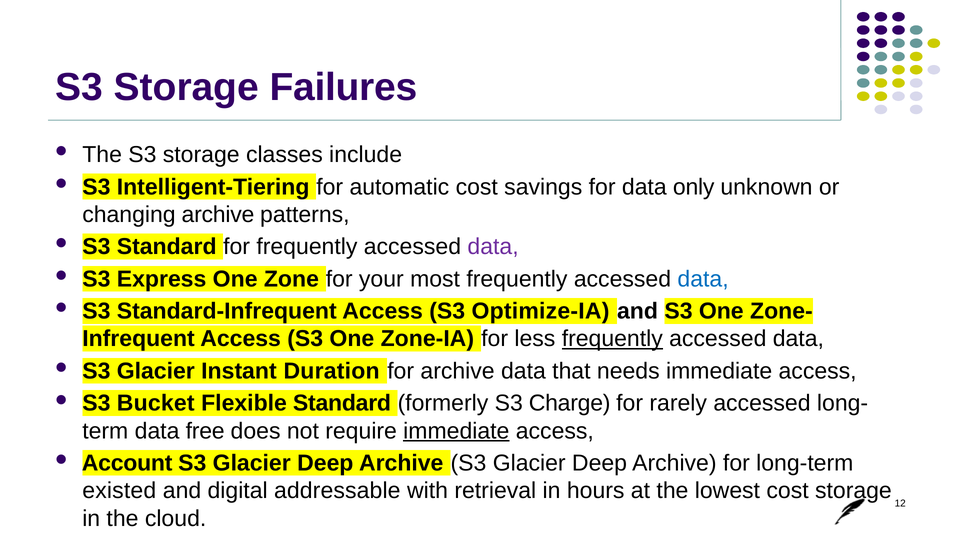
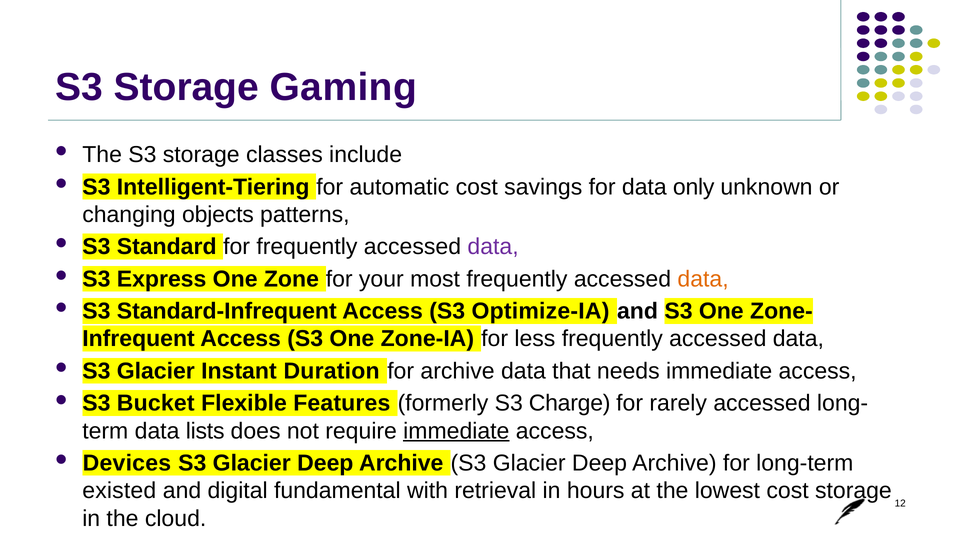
Failures: Failures -> Gaming (343, 87)
changing archive: archive -> objects (218, 214)
data colour: blue -> orange (703, 279)
frequently underline: present -> none (612, 339)
Flexible Standard: Standard -> Features (342, 403)
free: free -> lists (205, 431)
Account: Account -> Devices (127, 463)
addressable: addressable -> fundamental (337, 490)
